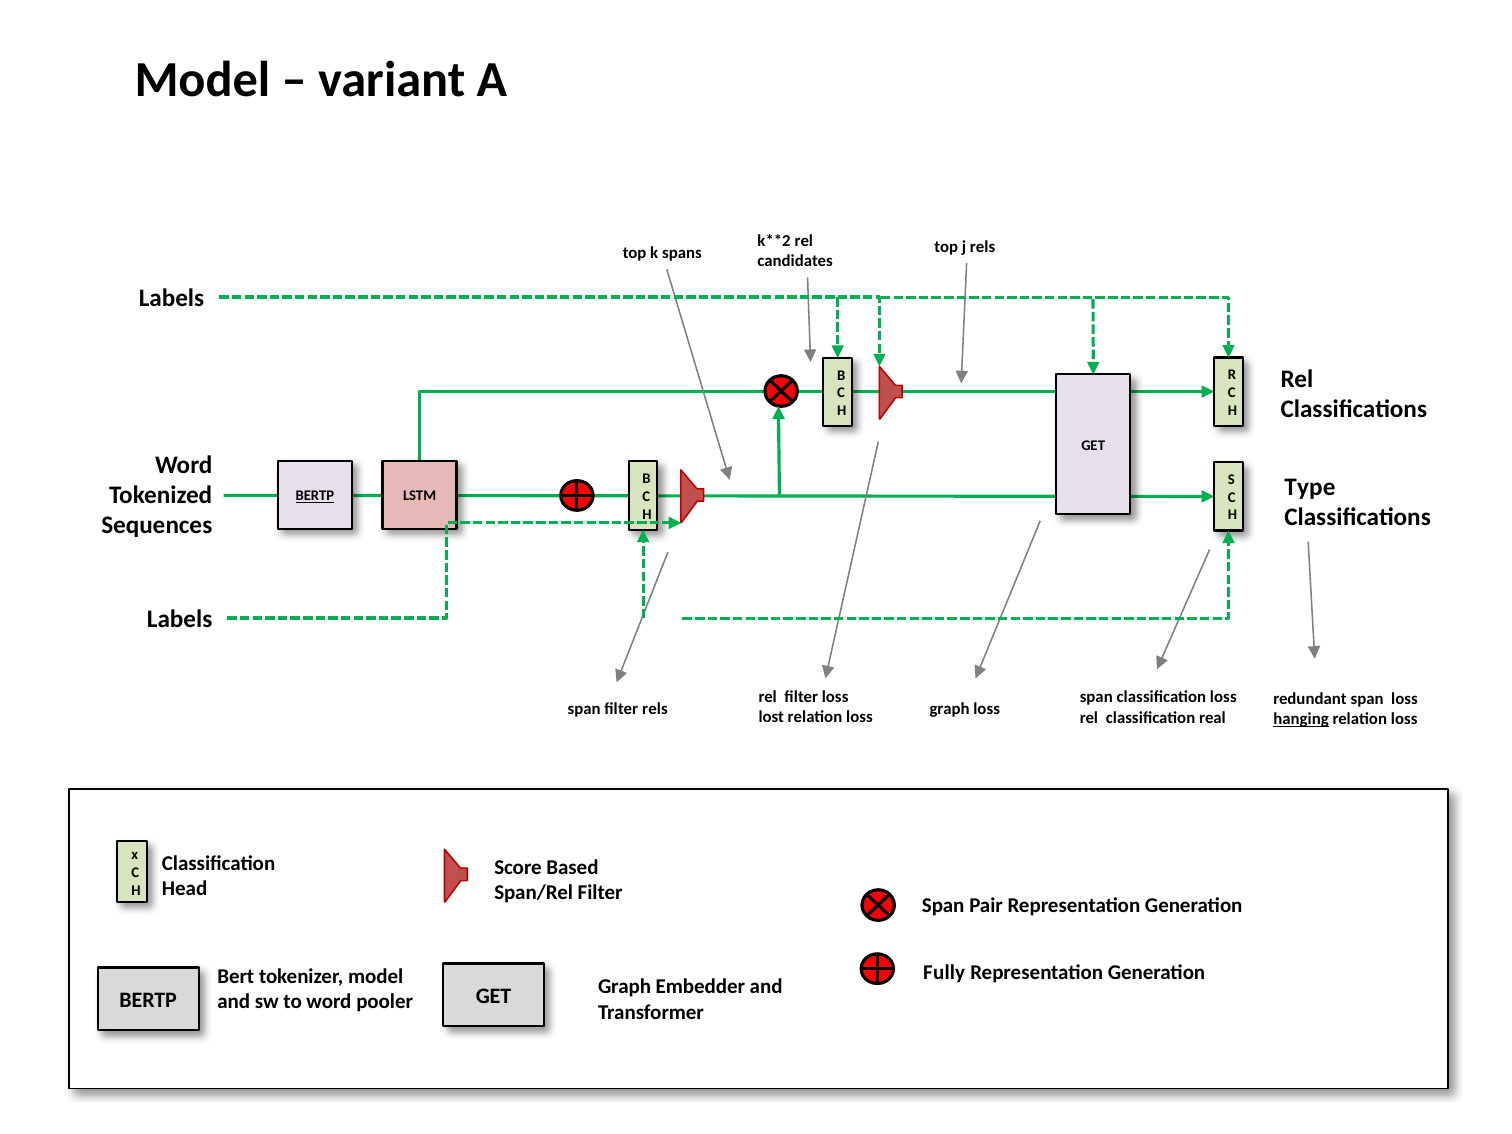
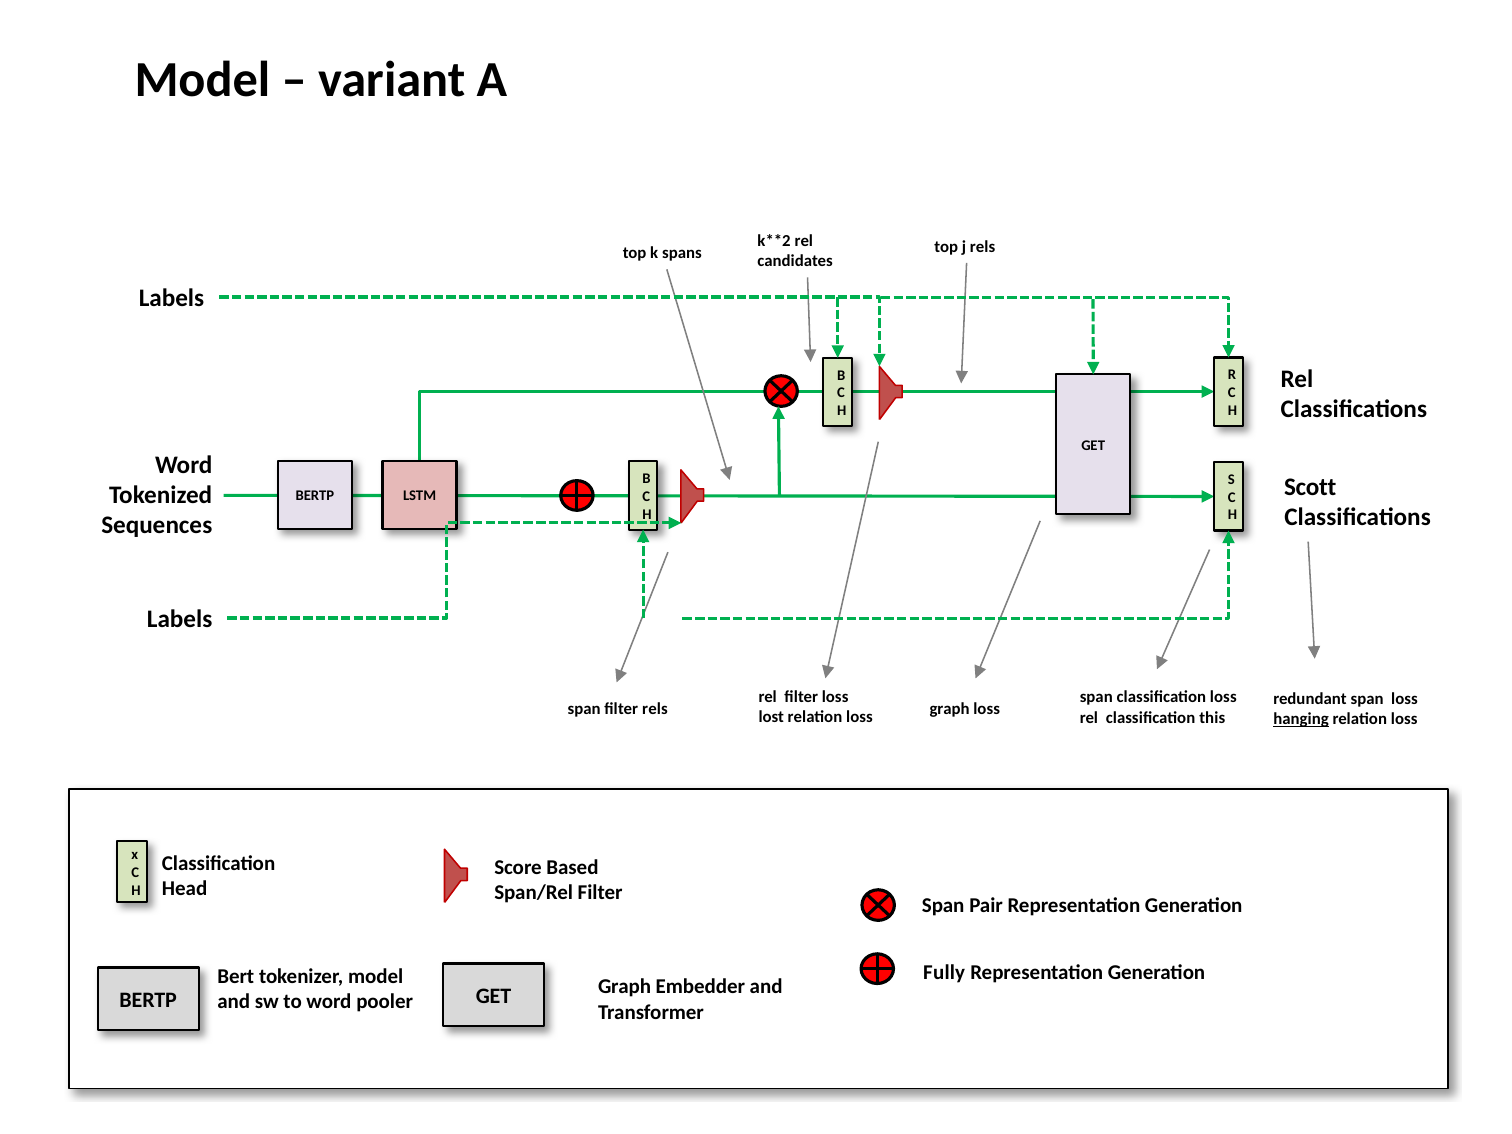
Type: Type -> Scott (1310, 487)
BERTP underline: present -> none (315, 496)
real: real -> this (1212, 717)
